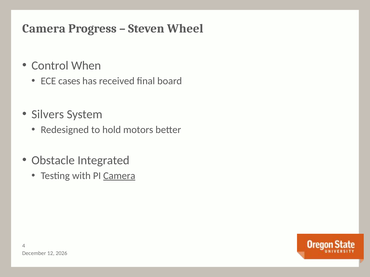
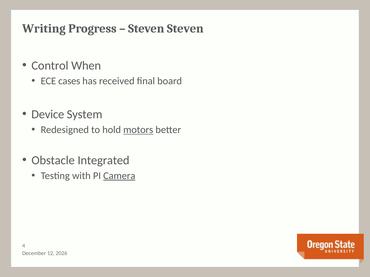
Camera: Camera -> Writing (44, 29)
Steven Wheel: Wheel -> Steven (185, 29)
Silvers: Silvers -> Device (48, 115)
motors underline: none -> present (138, 130)
